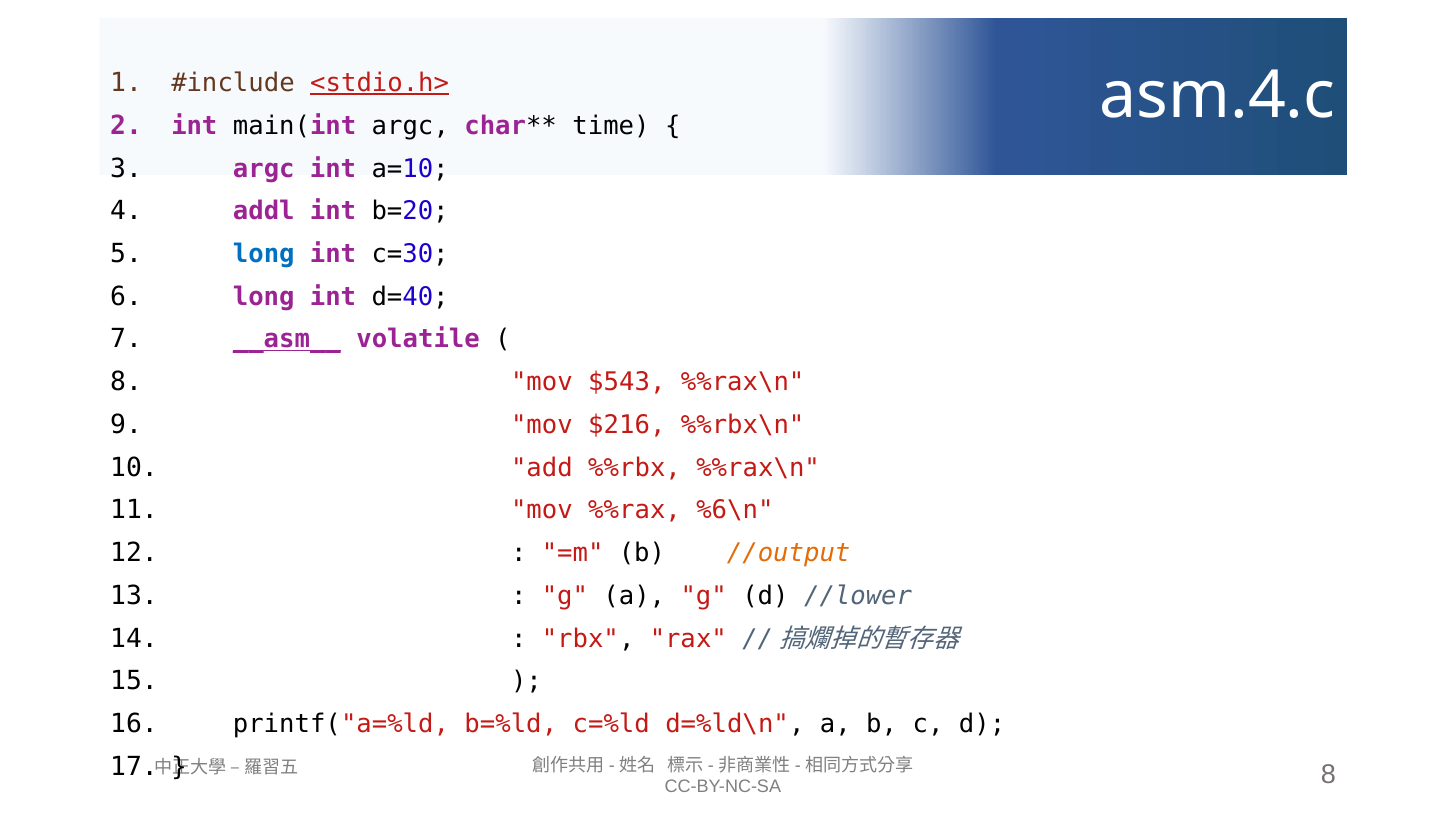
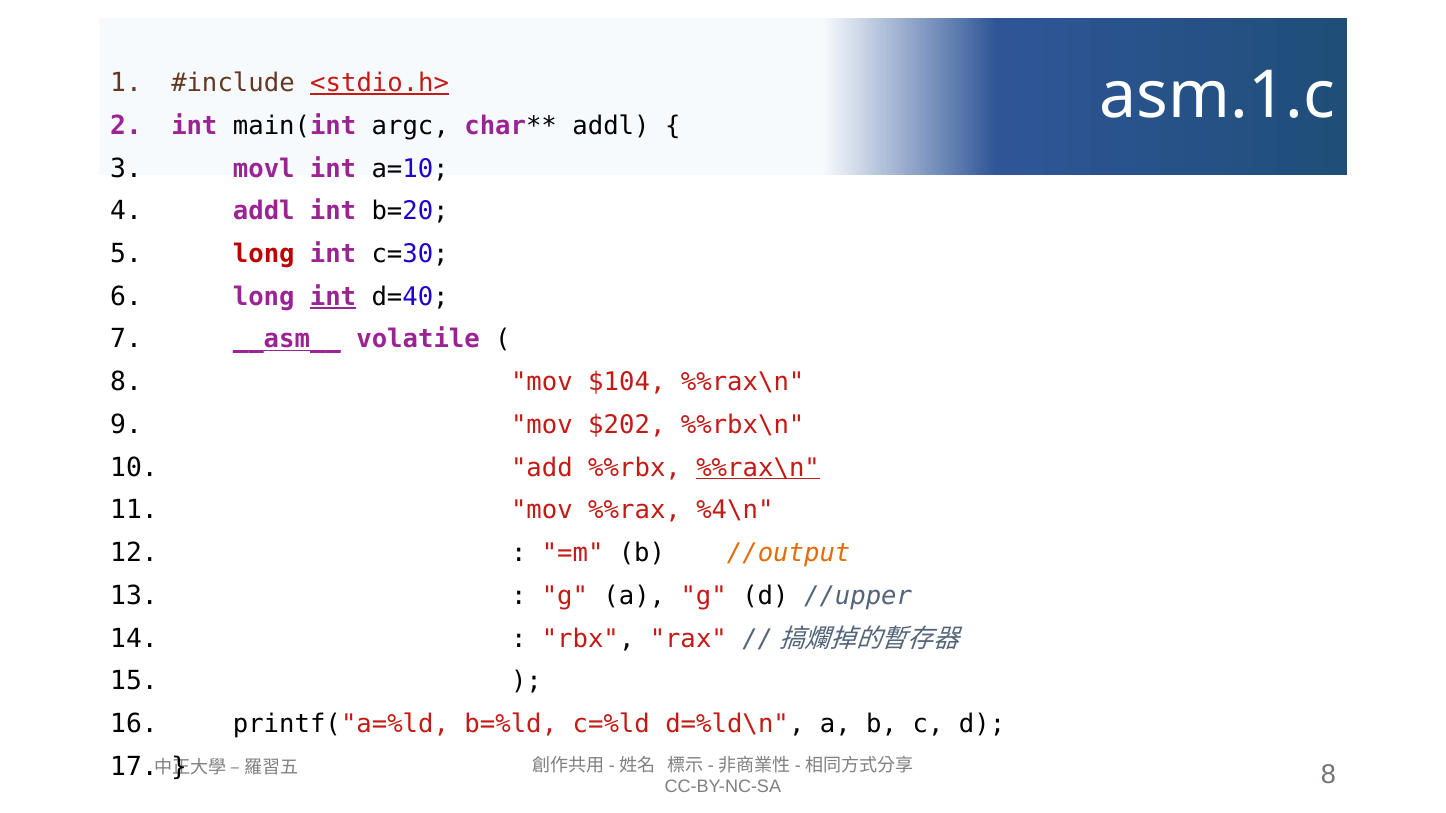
asm.4.c: asm.4.c -> asm.1.c (1217, 96)
time: time -> addl (611, 126)
argc: argc -> movl (264, 169)
long colour: blue -> red (264, 254)
int underline: none -> present (333, 297)
$543: $543 -> $104 (627, 382)
$216: $216 -> $202 (627, 425)
%%rax\n underline: none -> present (758, 468)
%6\n: %6\n -> %4\n (735, 511)
//lower: //lower -> //upper (858, 596)
